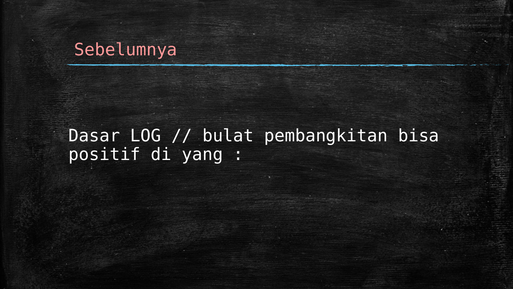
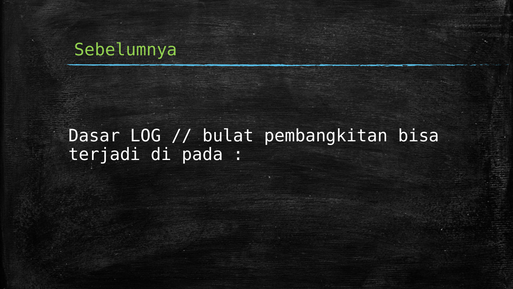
Sebelumnya colour: pink -> light green (126, 50)
positif: positif -> terjadi (105, 154)
yang: yang -> pada (202, 154)
